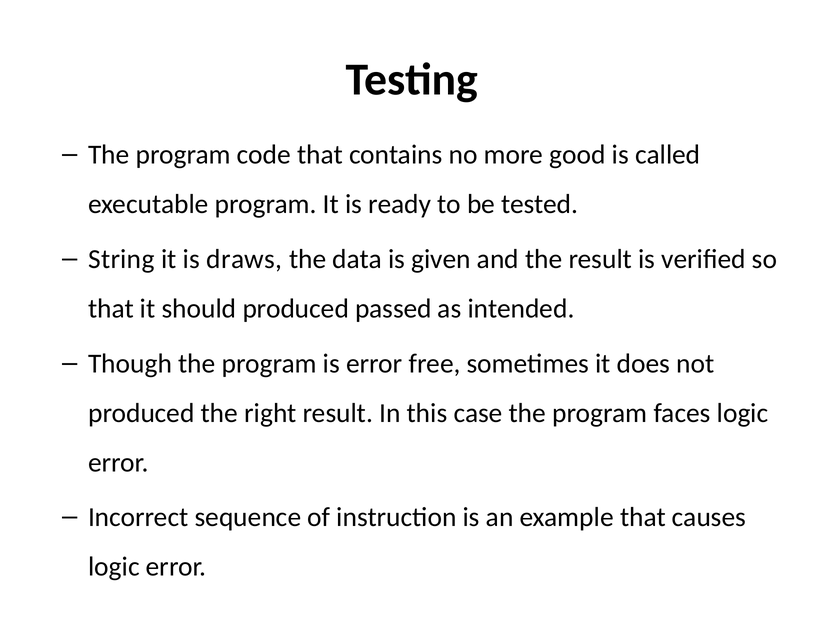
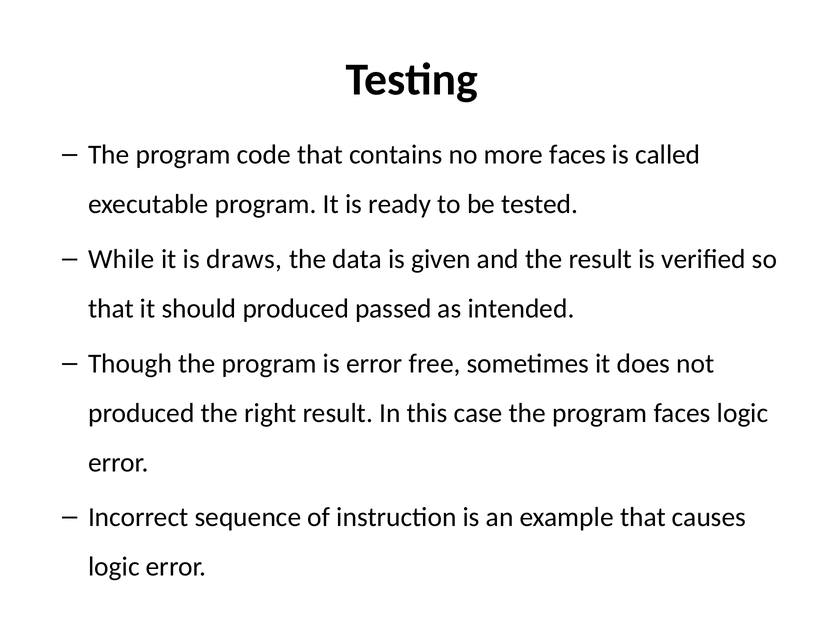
more good: good -> faces (578, 155)
String: String -> While (121, 259)
